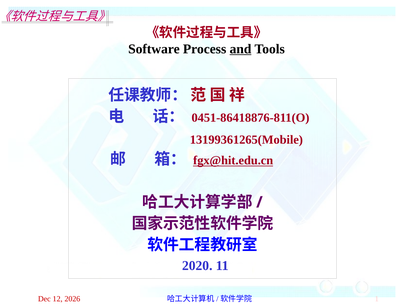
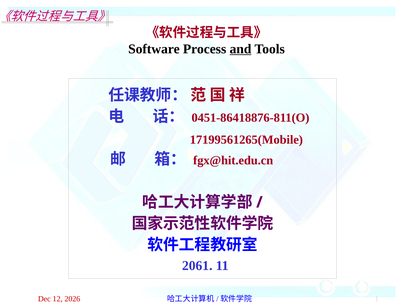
13199361265(Mobile: 13199361265(Mobile -> 17199561265(Mobile (246, 140)
fgx@hit.edu.cn underline: present -> none (233, 160)
2020: 2020 -> 2061 (197, 266)
